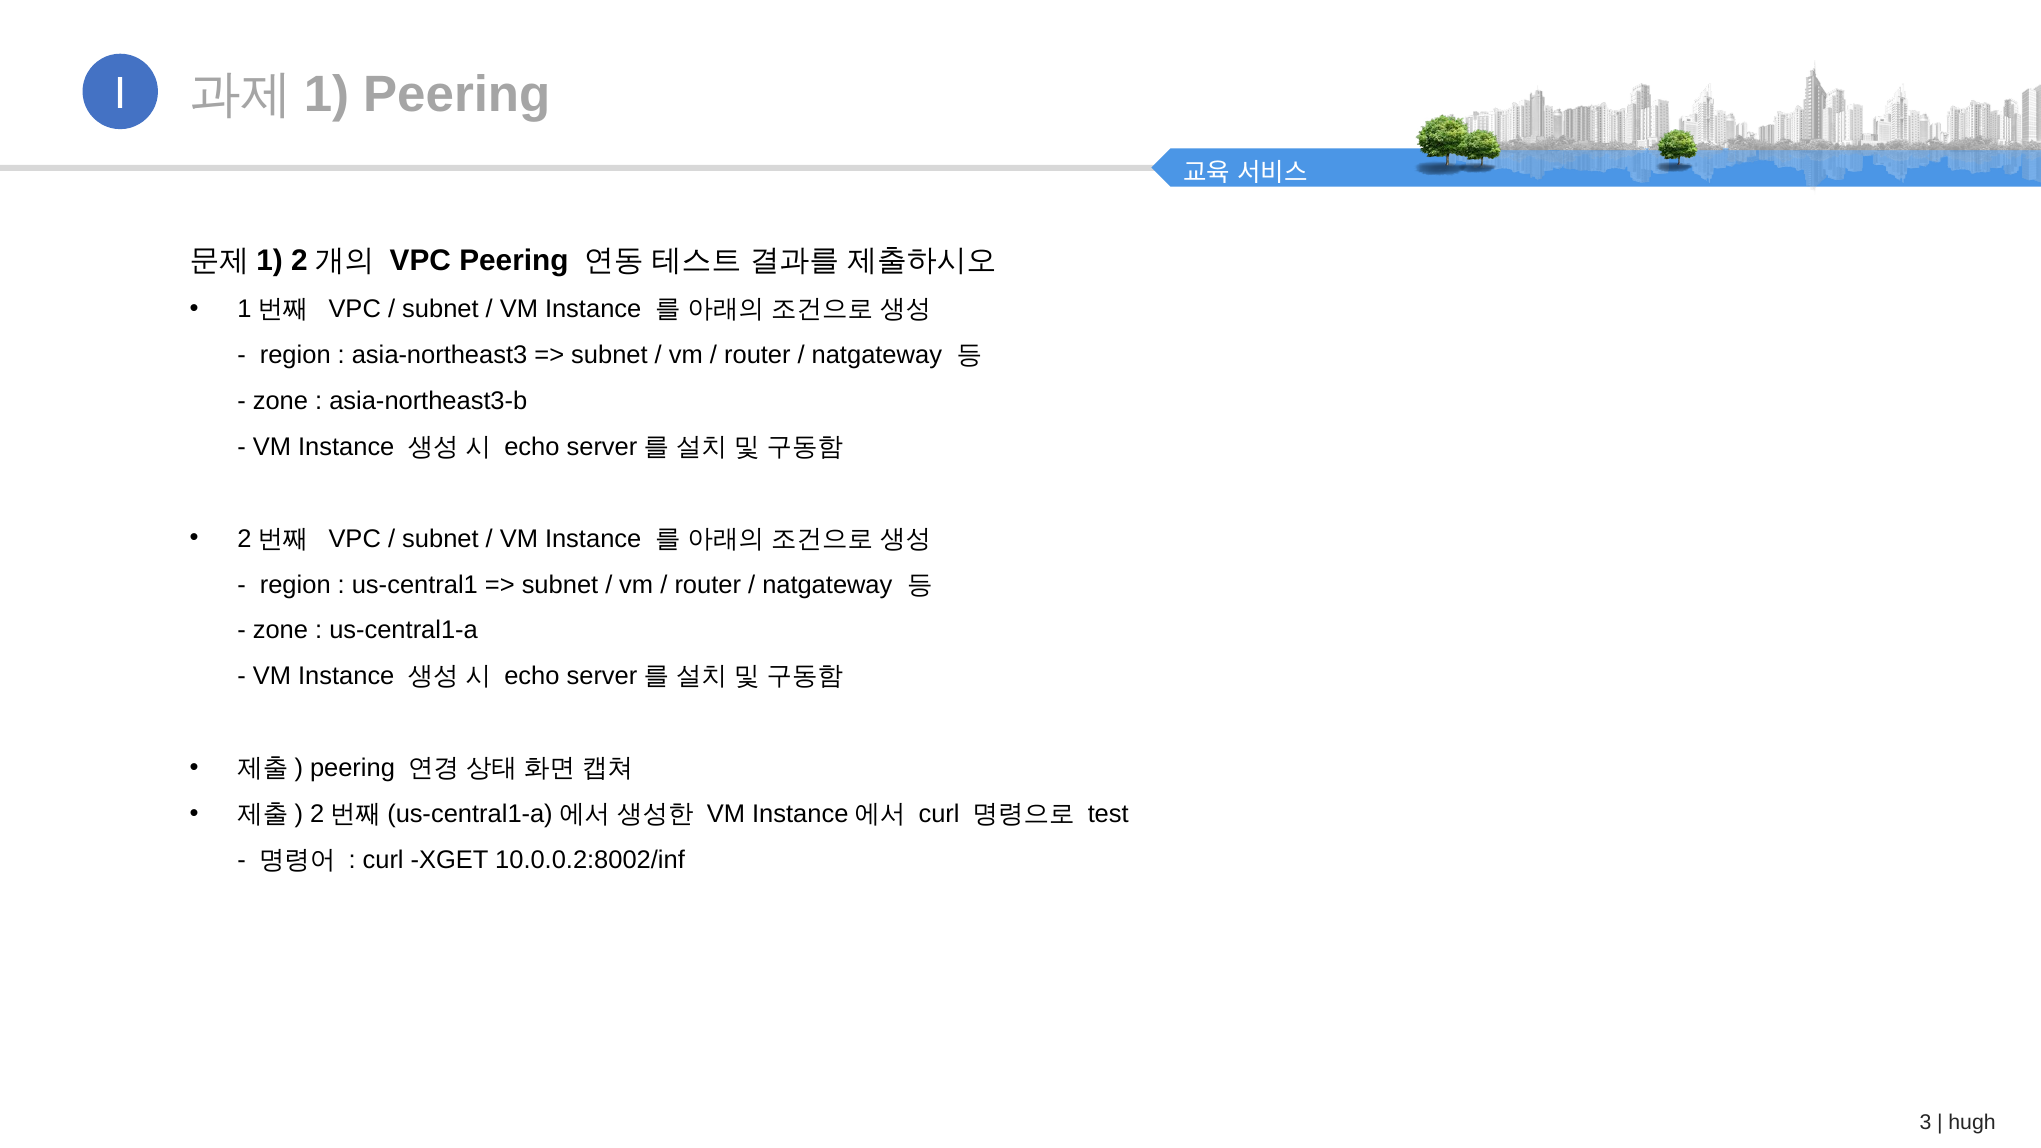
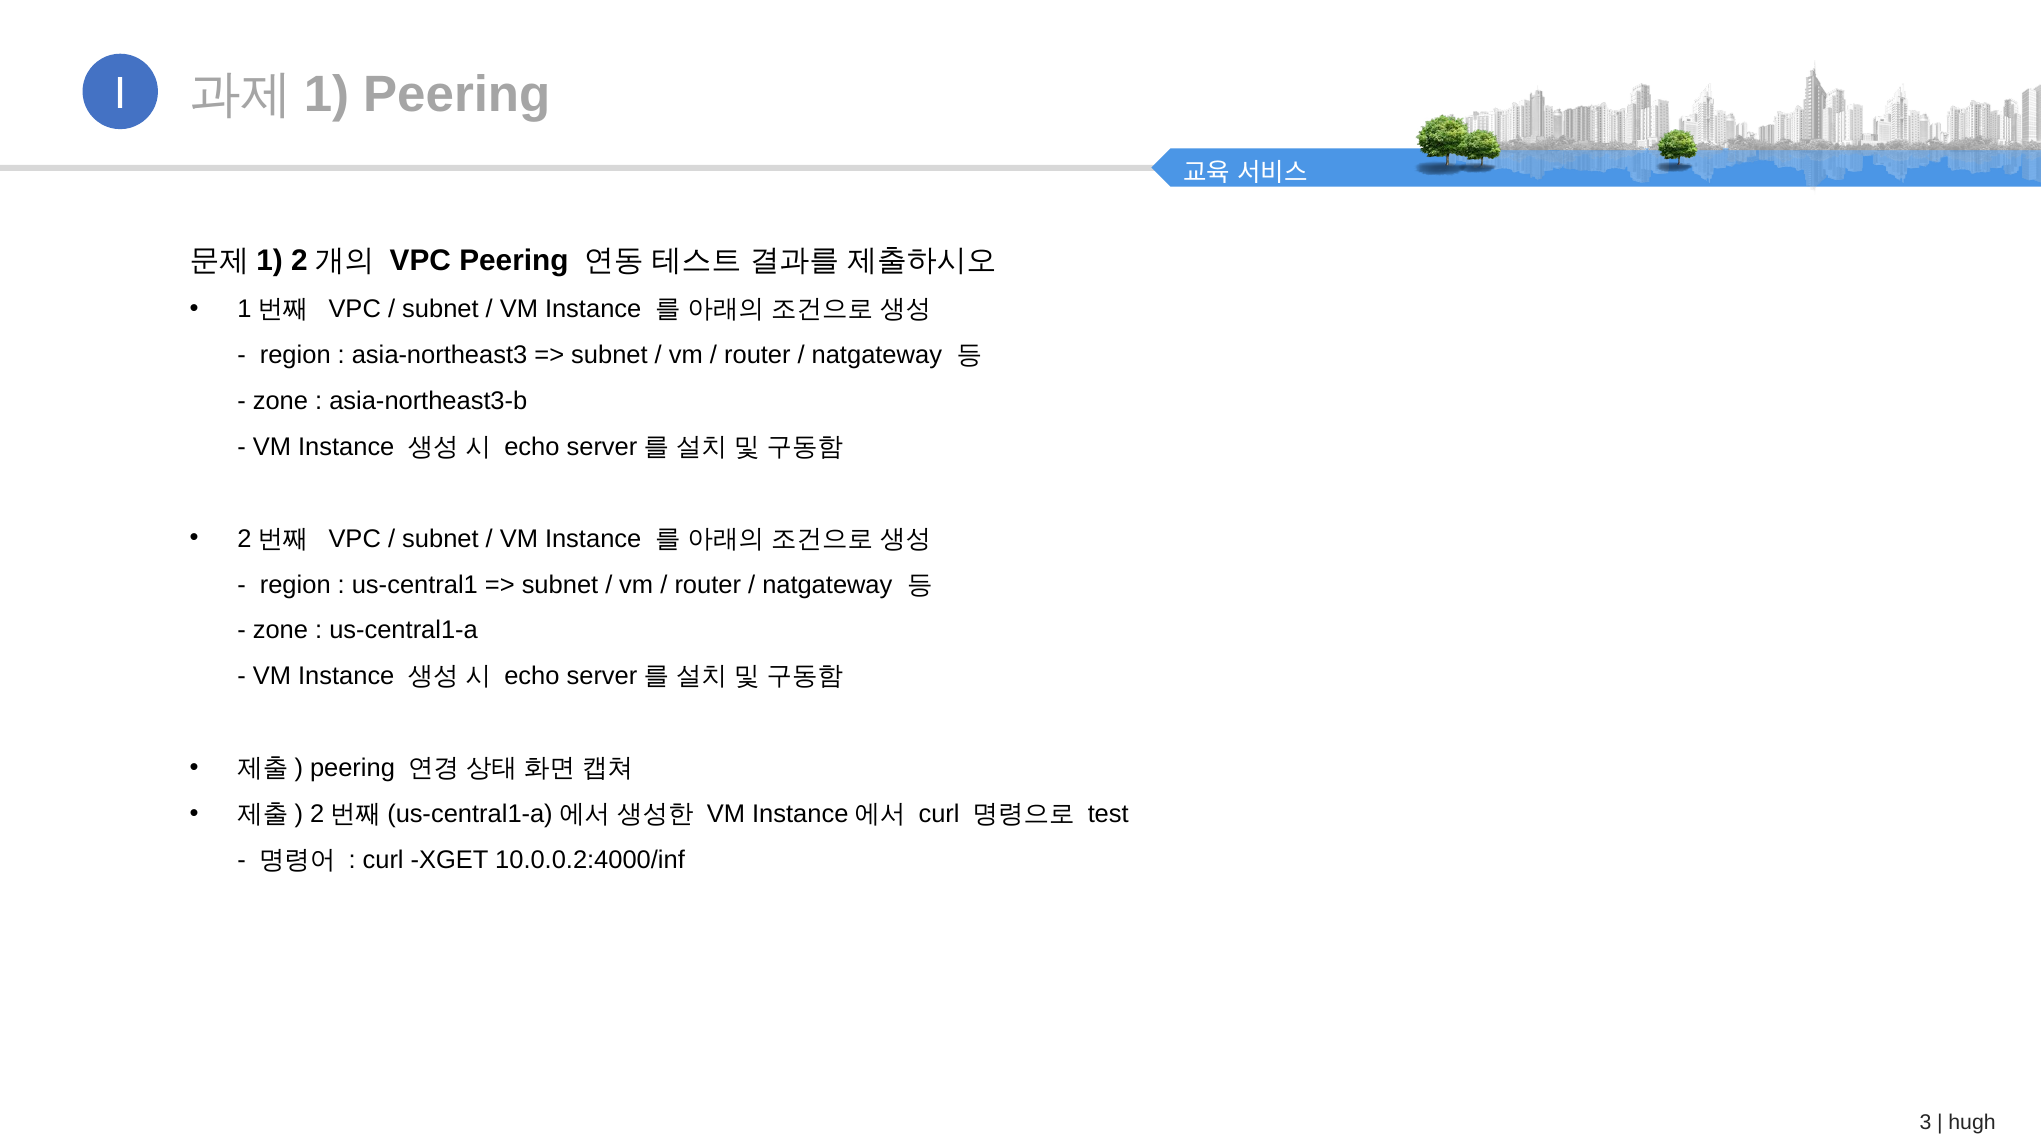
10.0.0.2:8002/inf: 10.0.0.2:8002/inf -> 10.0.0.2:4000/inf (590, 860)
